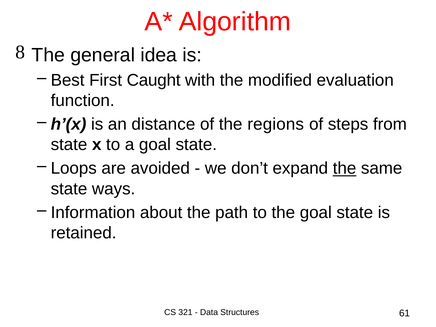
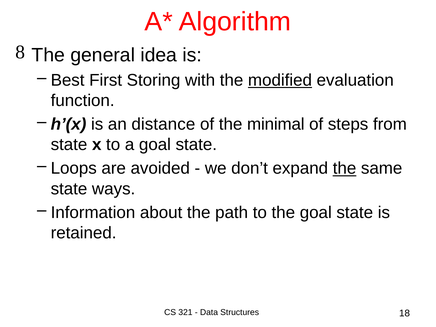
Caught: Caught -> Storing (154, 80)
modified underline: none -> present (280, 80)
regions: regions -> minimal (276, 124)
61: 61 -> 18 (405, 313)
